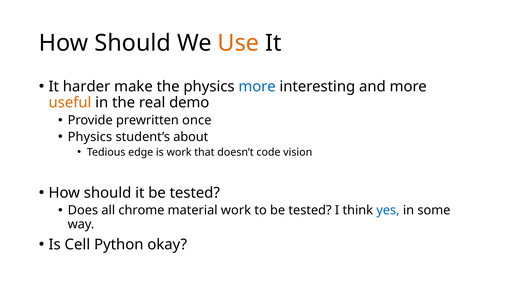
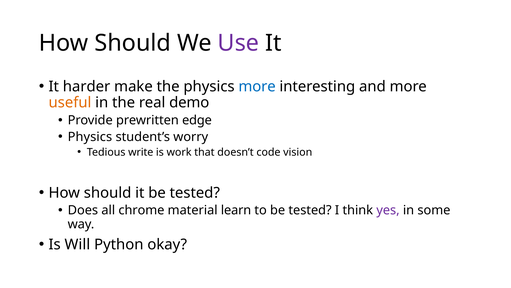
Use colour: orange -> purple (238, 43)
once: once -> edge (197, 120)
about: about -> worry (191, 137)
edge: edge -> write (141, 152)
material work: work -> learn (236, 210)
yes colour: blue -> purple (388, 210)
Cell: Cell -> Will (77, 244)
